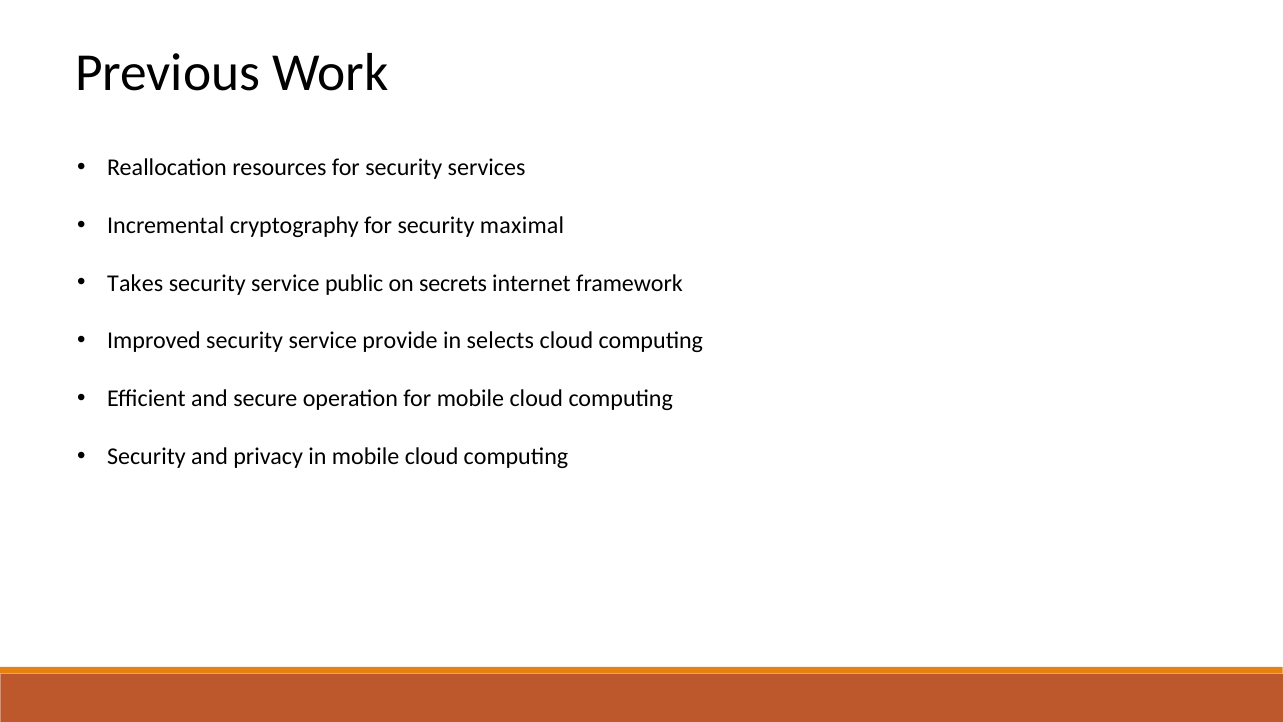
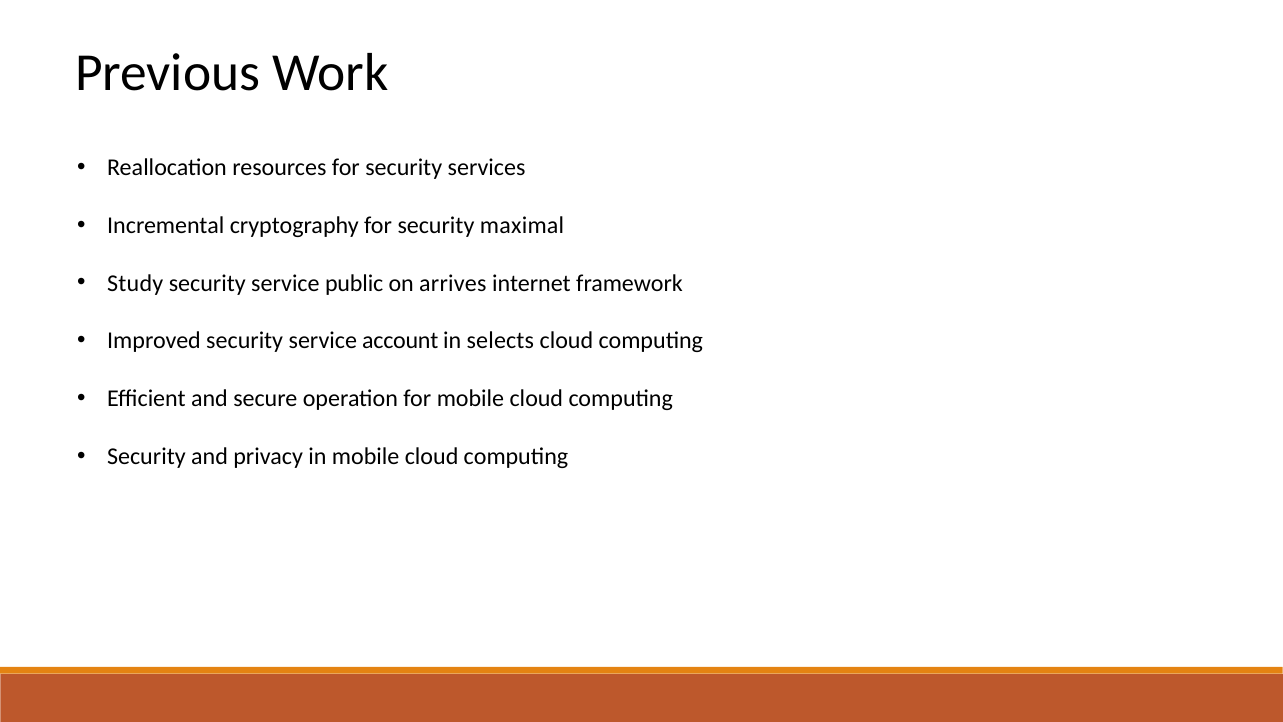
Takes: Takes -> Study (135, 283)
secrets: secrets -> arrives (453, 283)
provide: provide -> account (400, 341)
